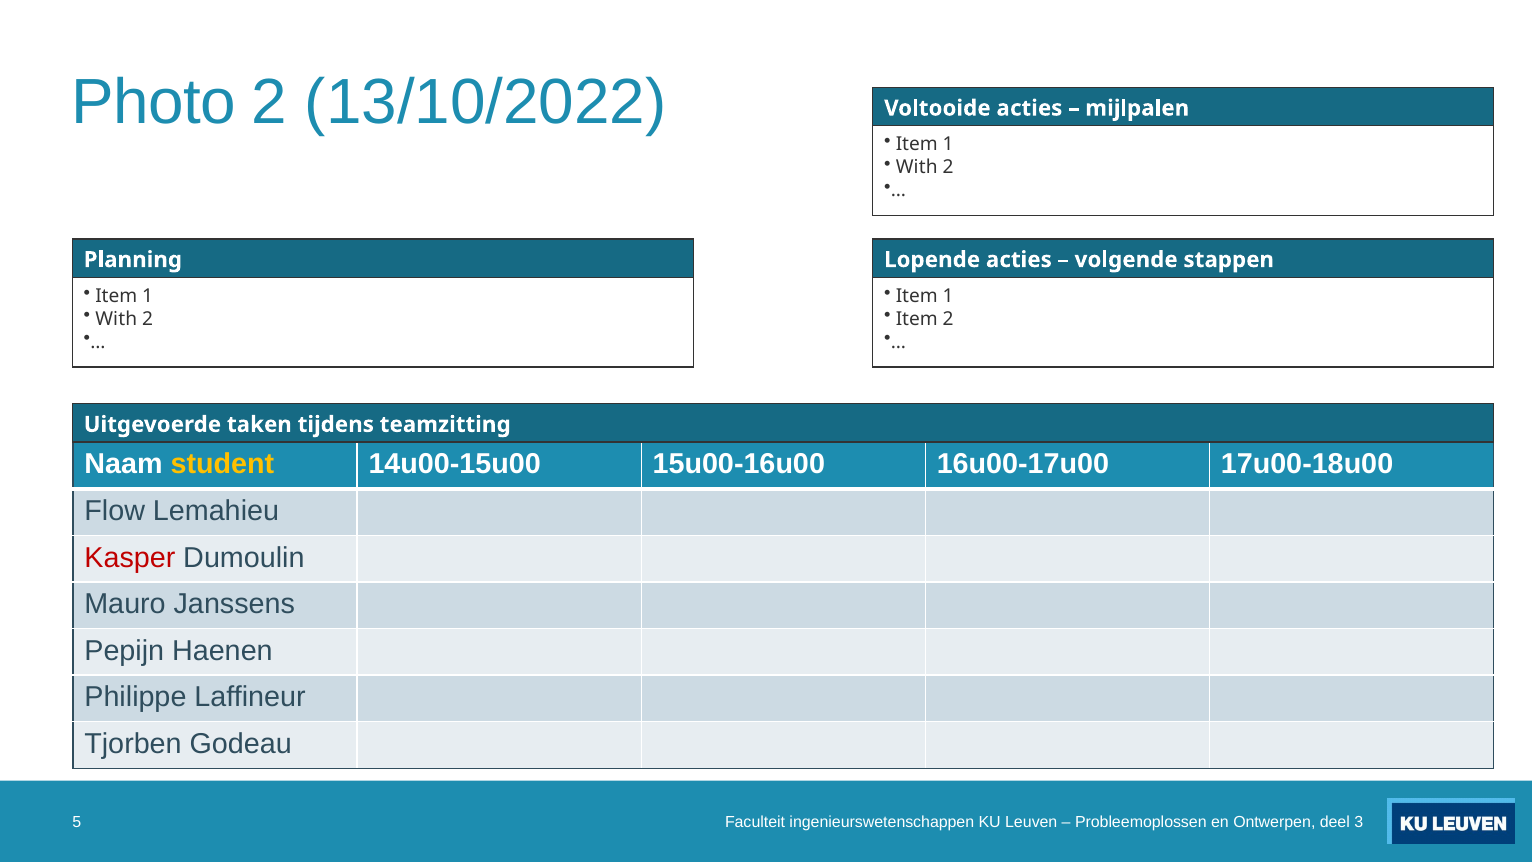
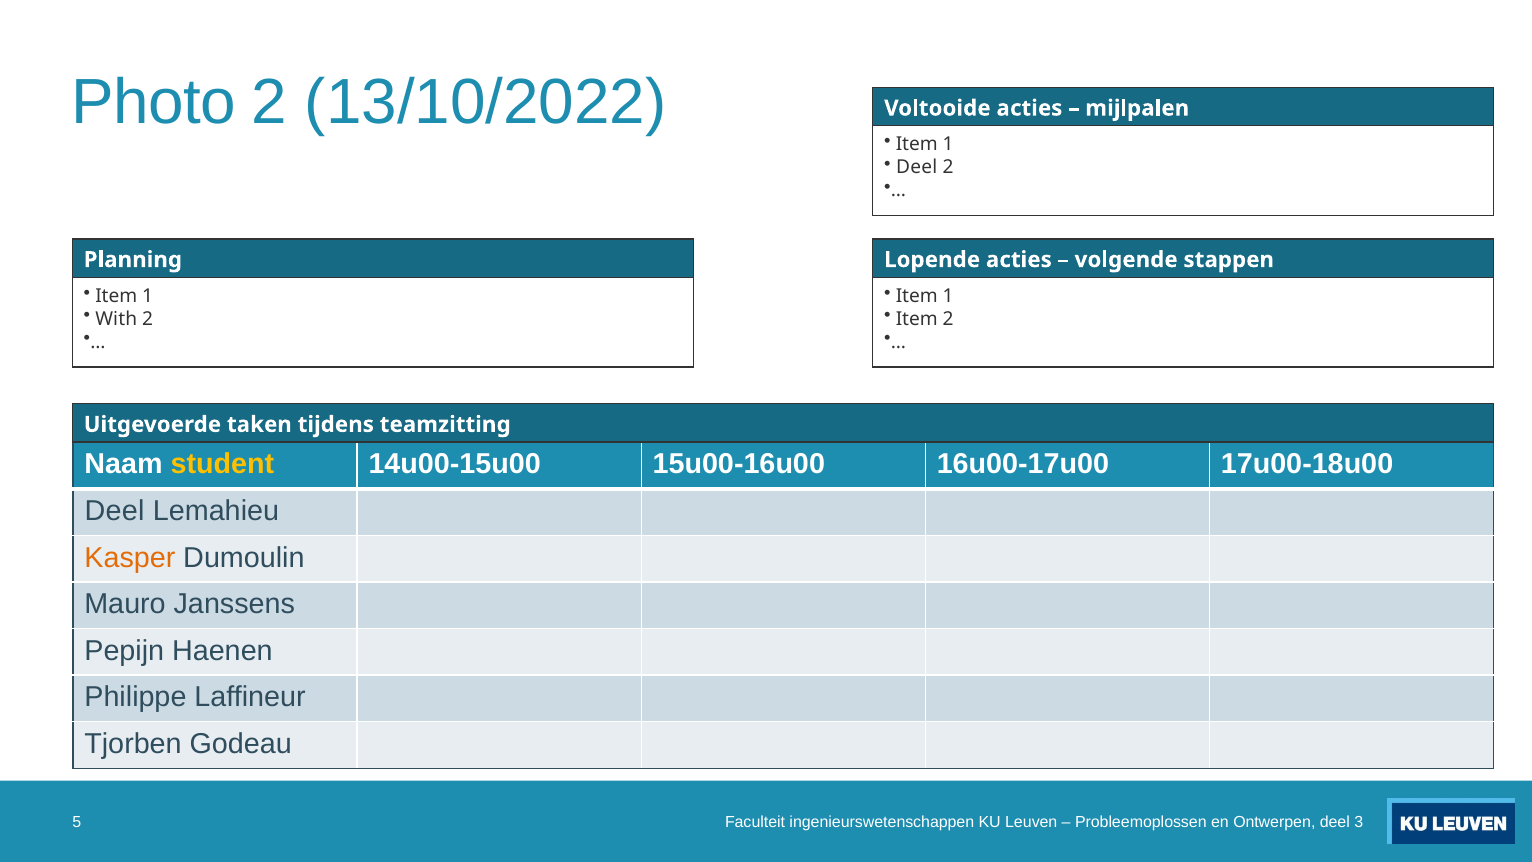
With: With -> Deel (917, 167)
Flow: Flow -> Deel (115, 511)
Kasper colour: red -> orange (130, 558)
